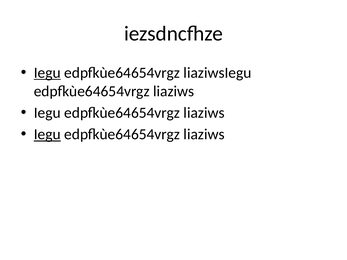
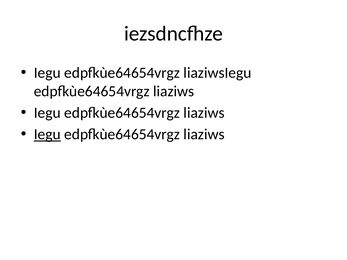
Iegu underline: present -> none (47, 73)
